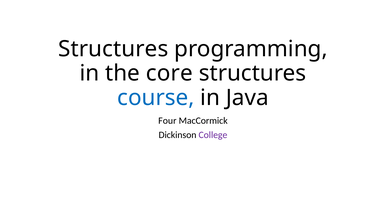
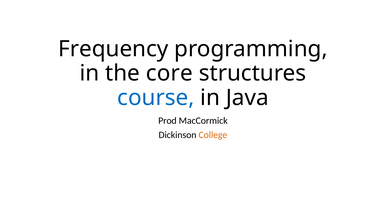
Structures: Structures -> Frequency (113, 49)
Four: Four -> Prod (167, 121)
College colour: purple -> orange (213, 135)
